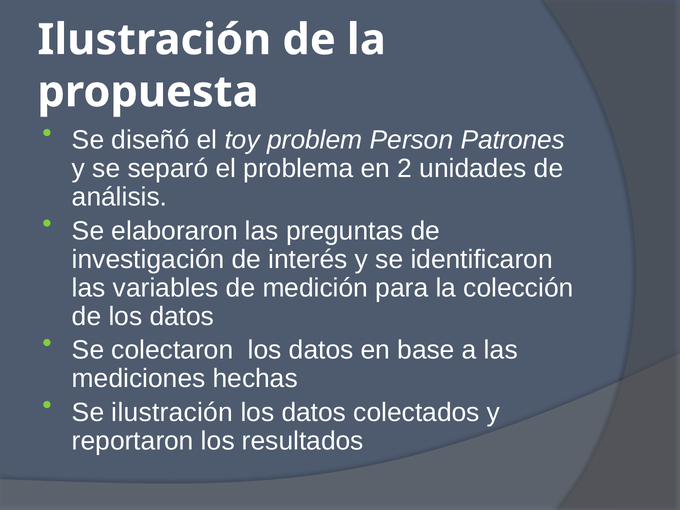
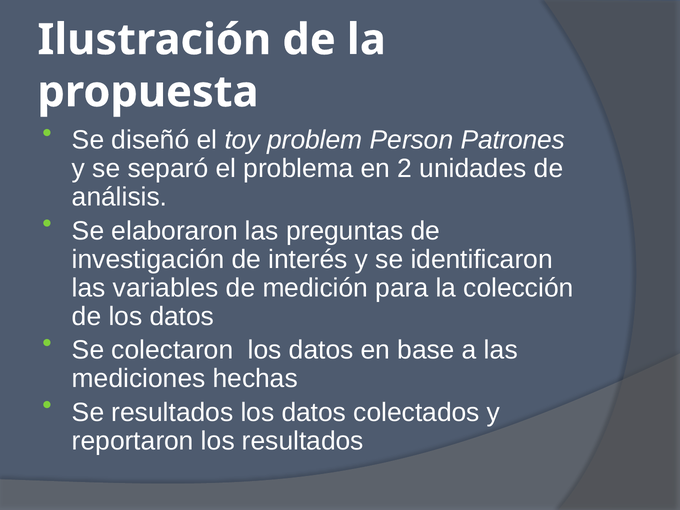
Se ilustración: ilustración -> resultados (172, 412)
